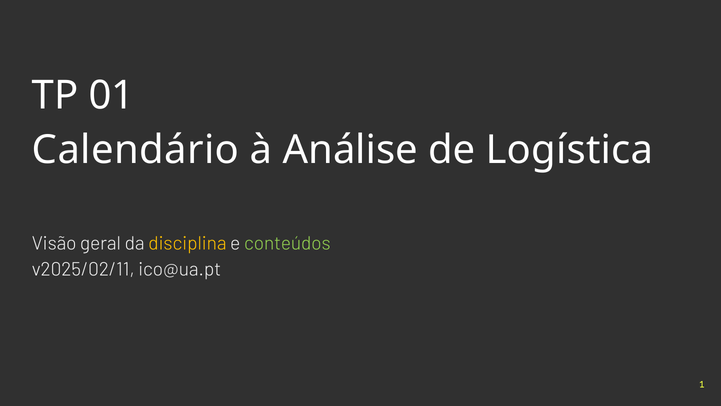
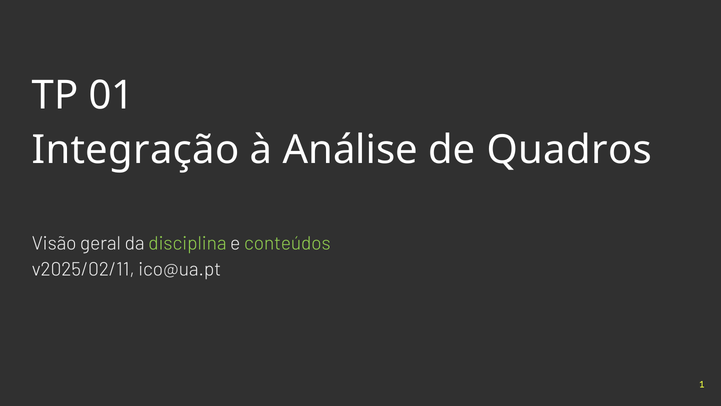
Calendário: Calendário -> Integração (136, 150)
Logística: Logística -> Quadros (569, 150)
disciplina colour: yellow -> light green (187, 243)
